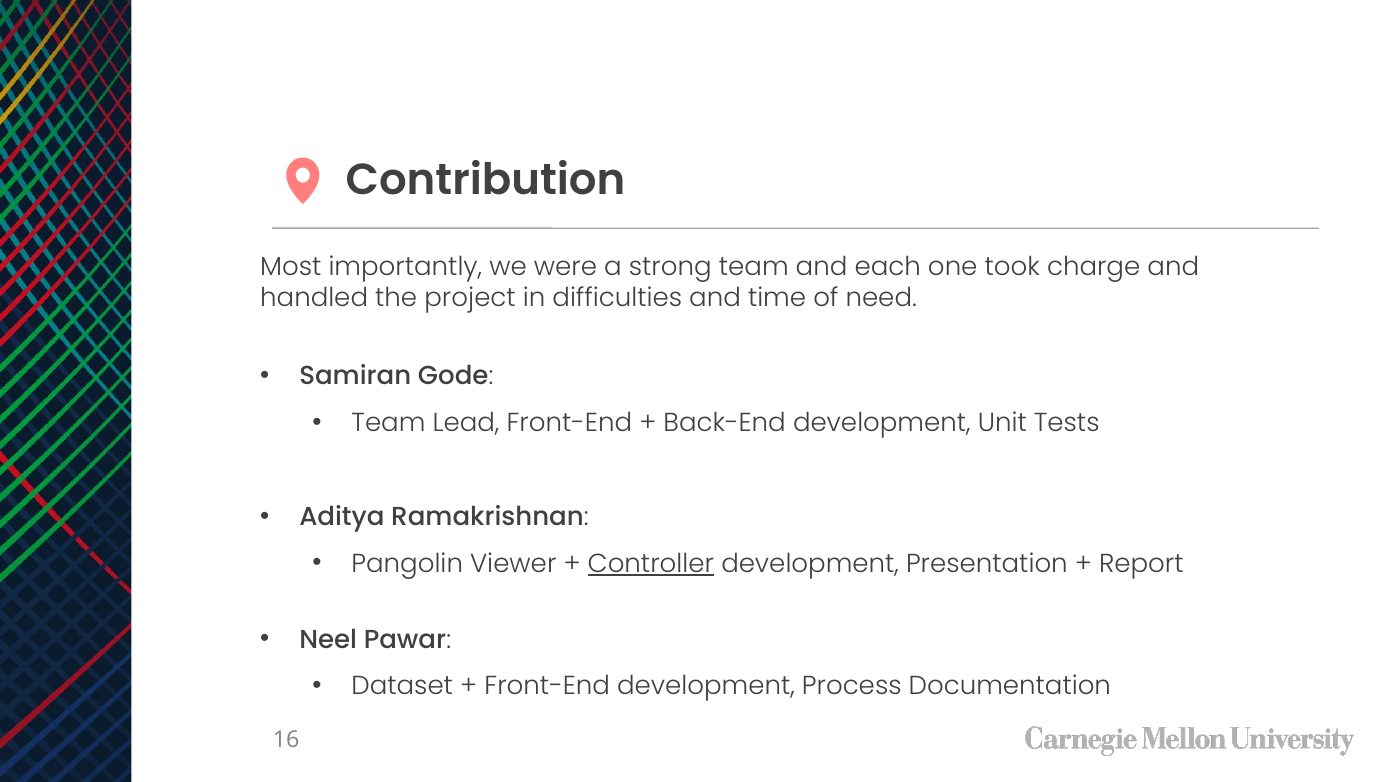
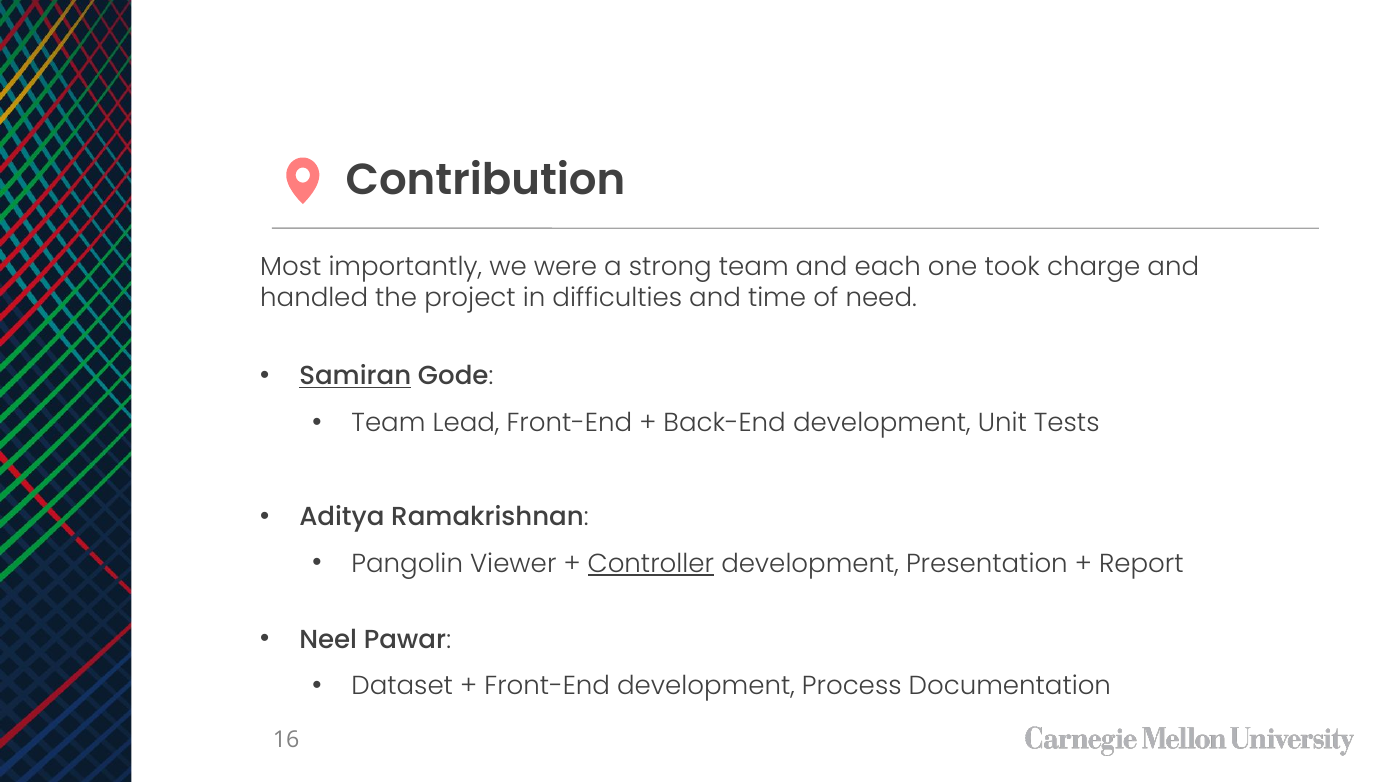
Samiran underline: none -> present (355, 376)
